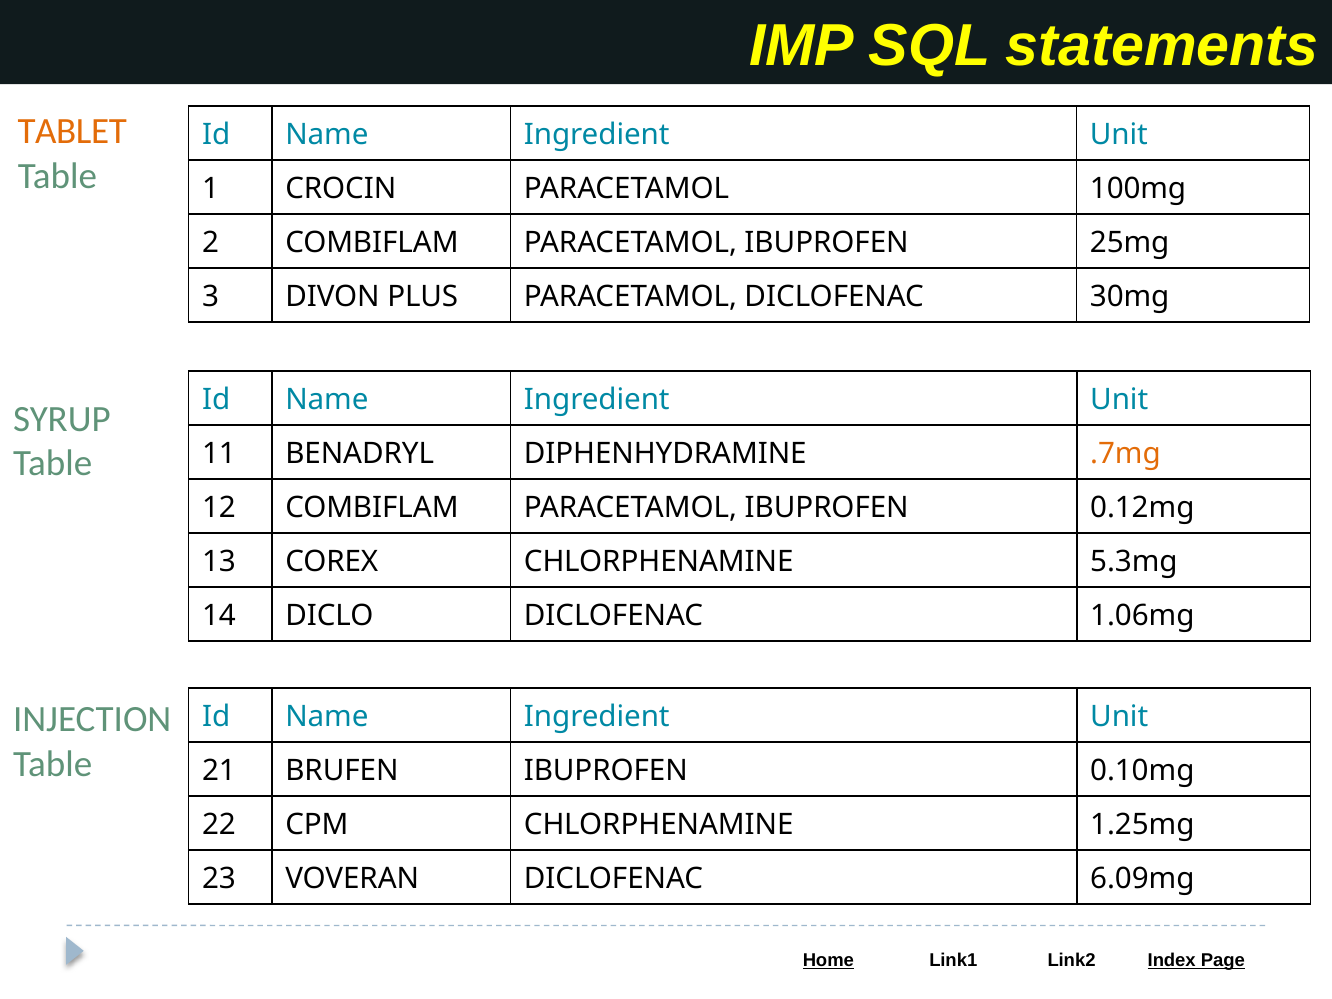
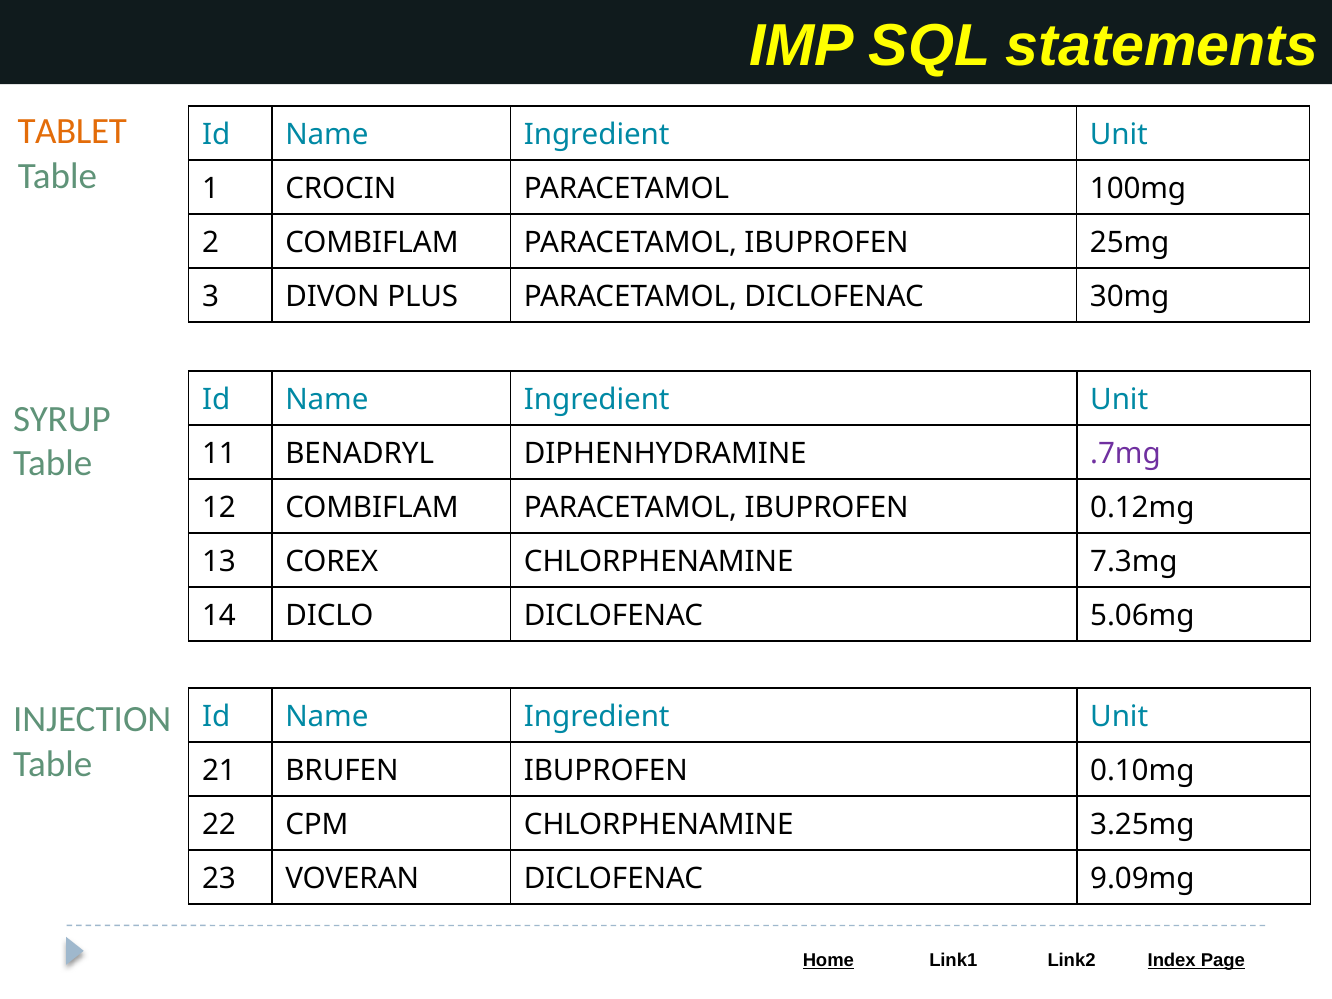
.7mg colour: orange -> purple (1126, 454)
5.3mg: 5.3mg -> 7.3mg (1134, 562)
1.06mg: 1.06mg -> 5.06mg (1142, 616)
1.25mg: 1.25mg -> 3.25mg (1142, 825)
6.09mg: 6.09mg -> 9.09mg (1142, 879)
